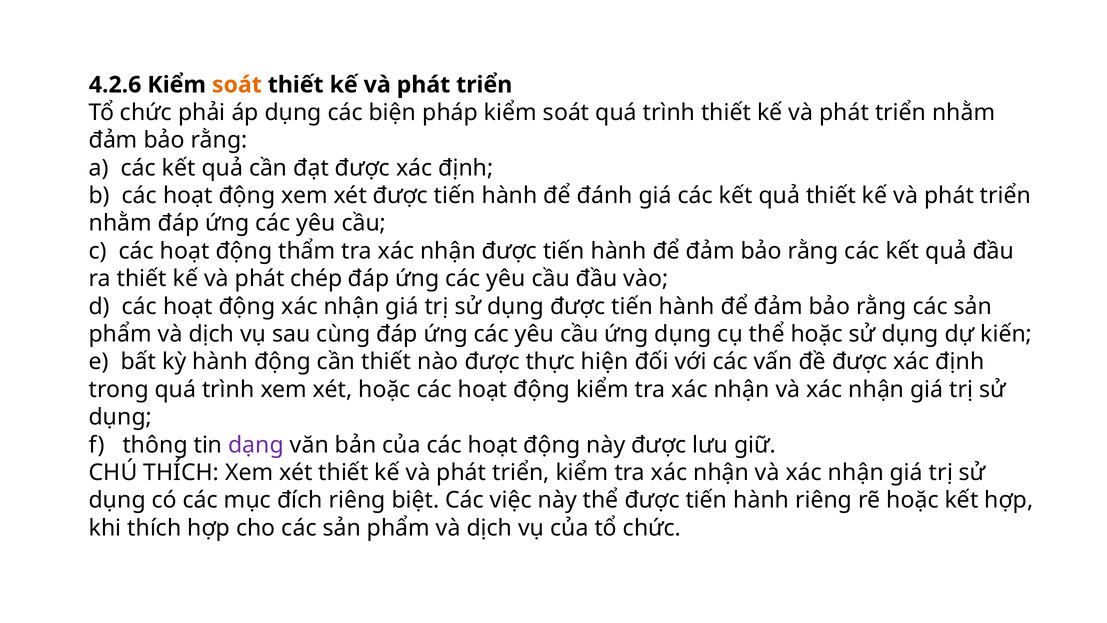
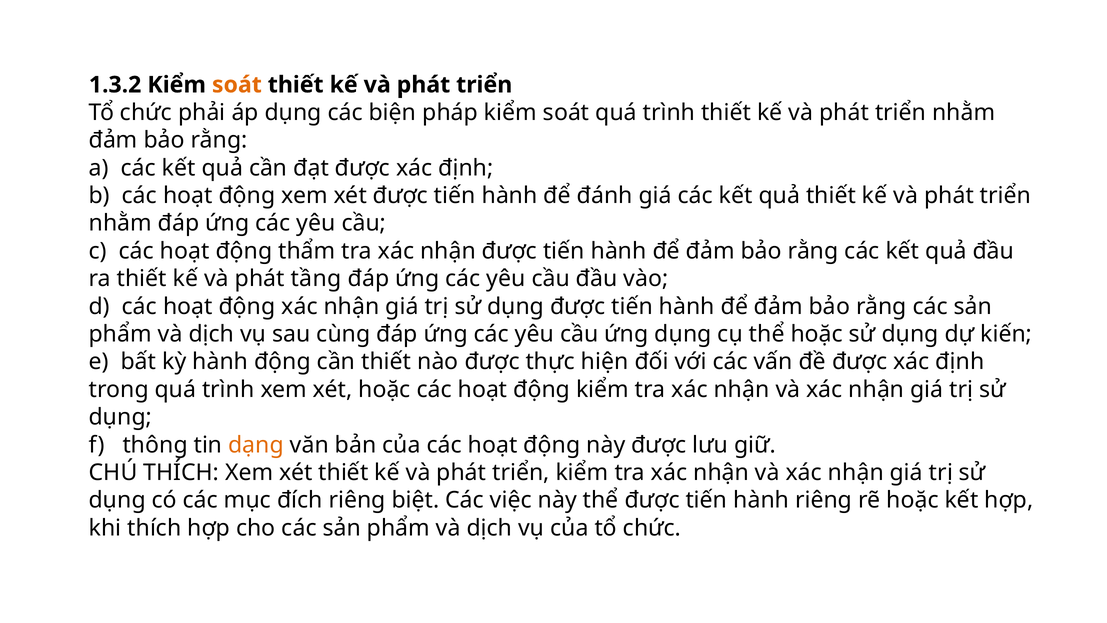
4.2.6: 4.2.6 -> 1.3.2 (115, 85)
chép: chép -> tầng (316, 279)
dạng colour: purple -> orange (256, 445)
